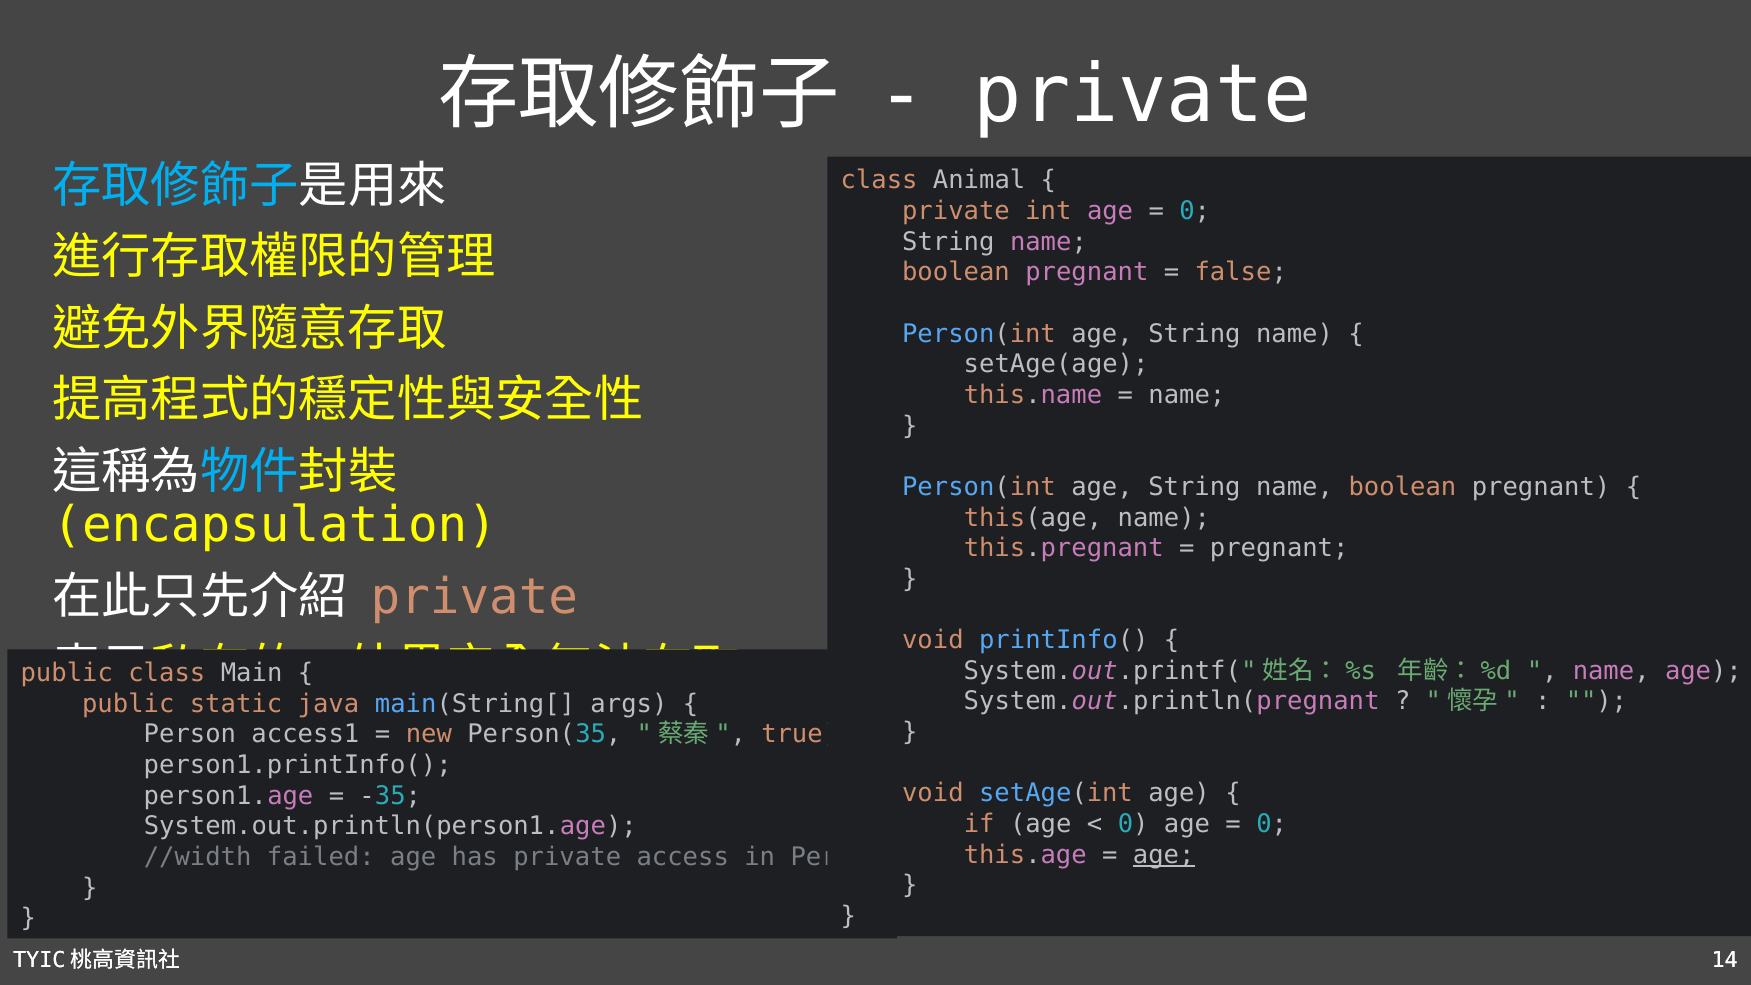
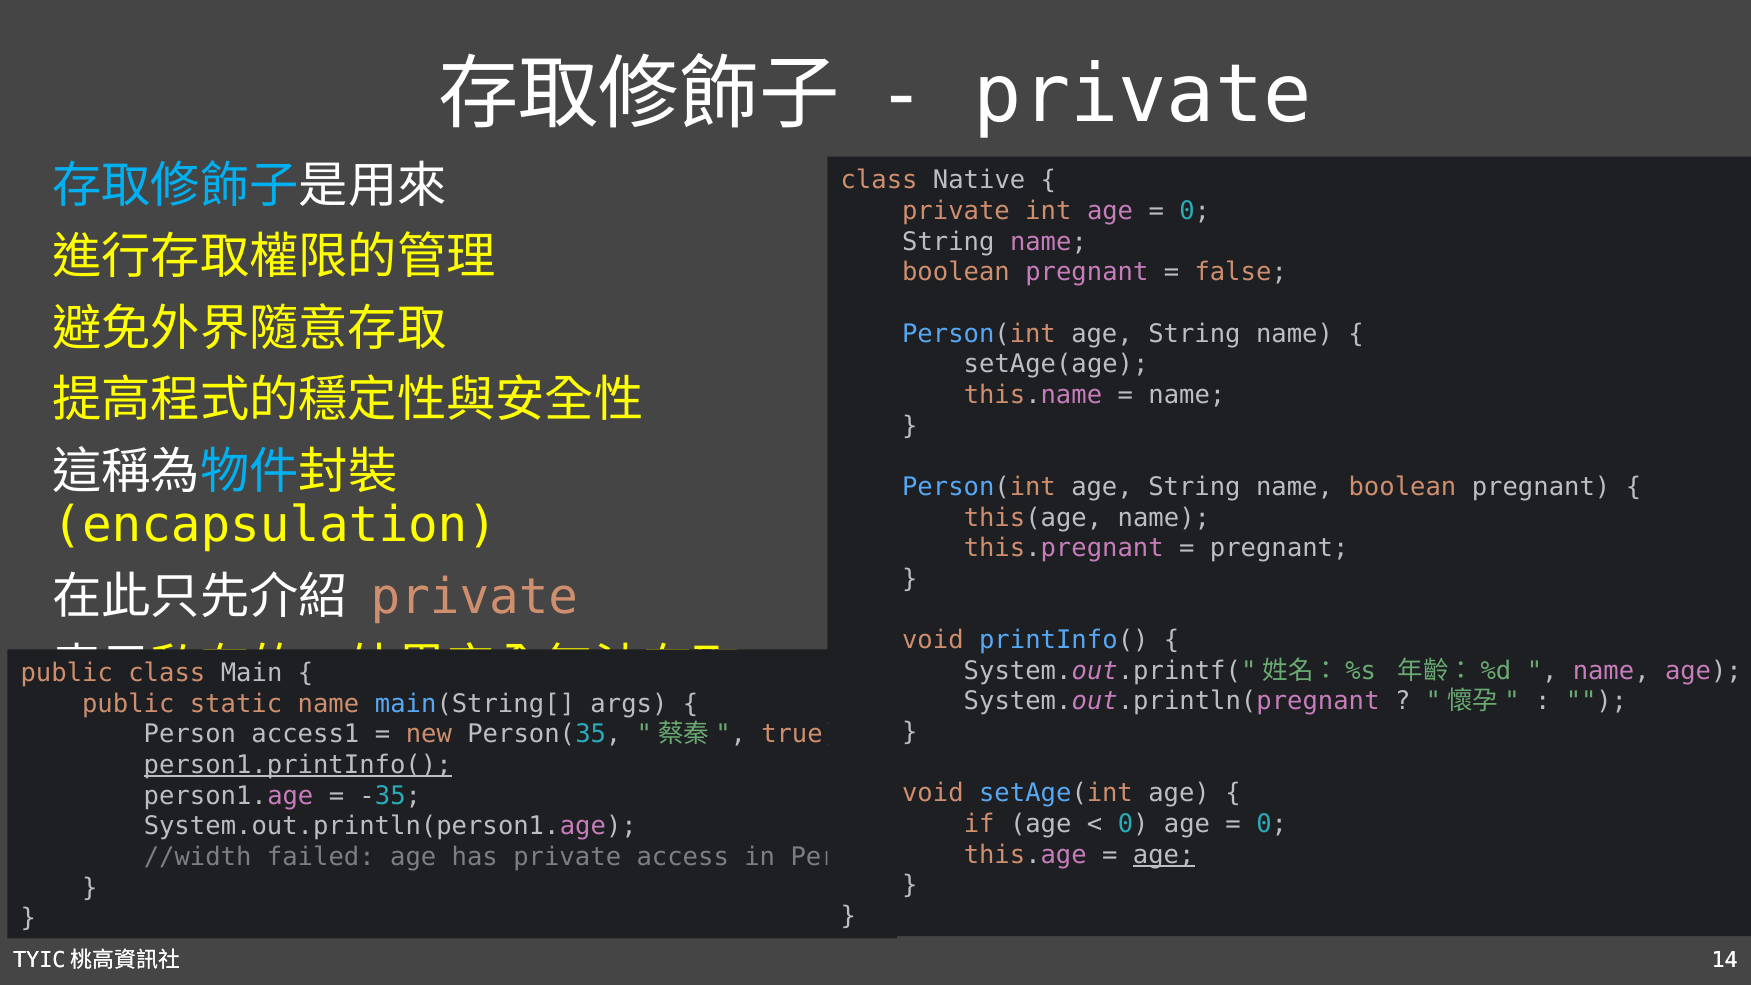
Animal: Animal -> Native (979, 180)
static java: java -> name (328, 704)
person1.printInfo( underline: none -> present (298, 765)
